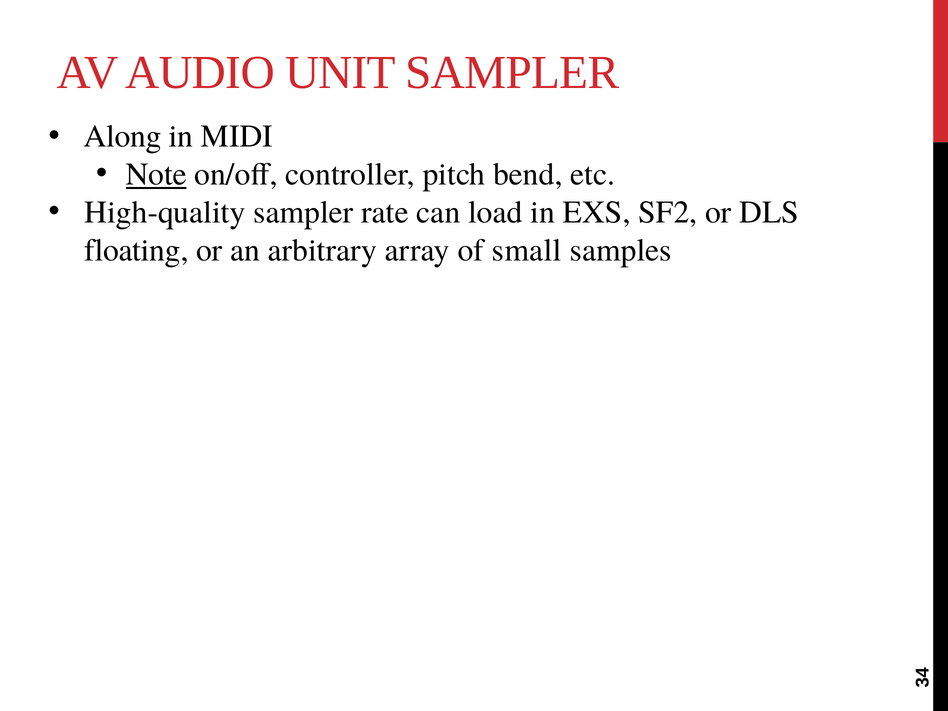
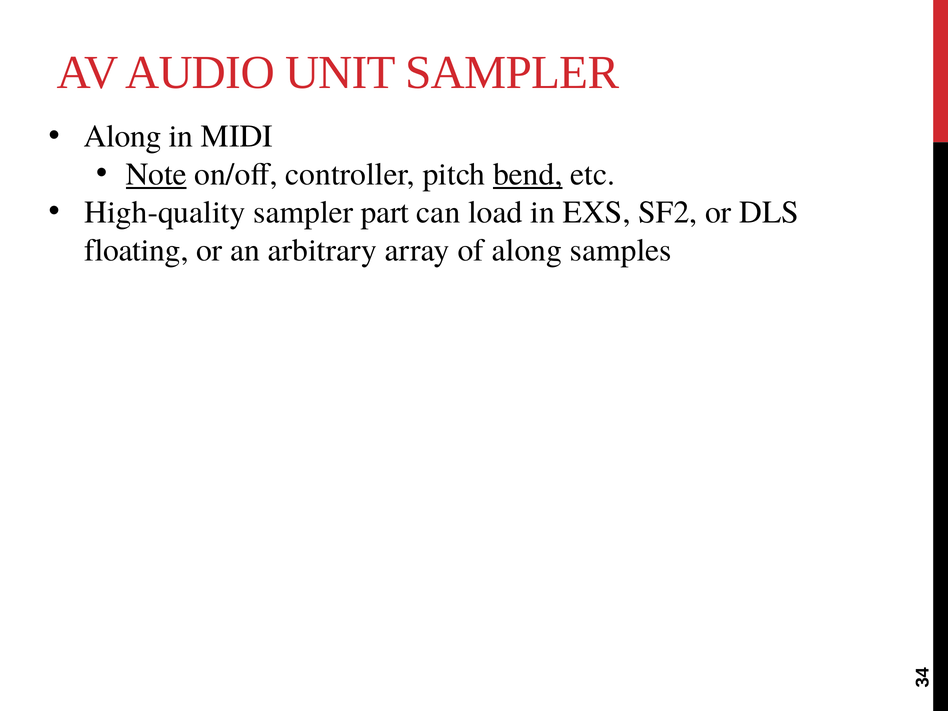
bend underline: none -> present (528, 174)
rate: rate -> part (385, 212)
of small: small -> along (527, 250)
